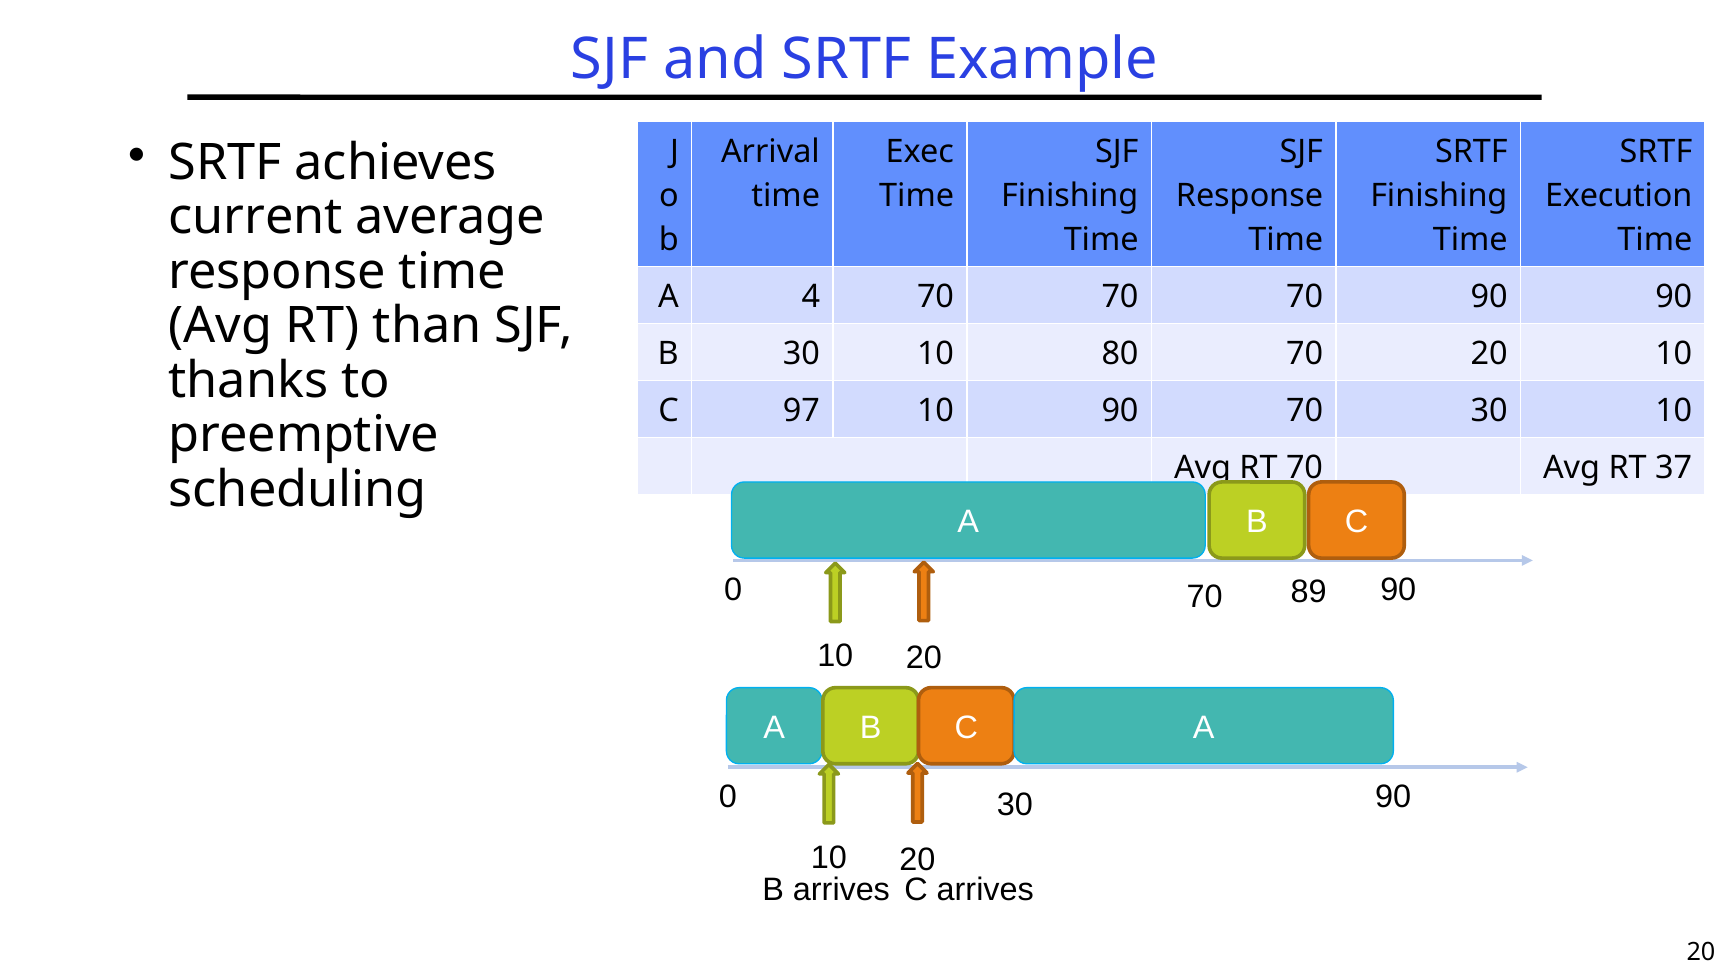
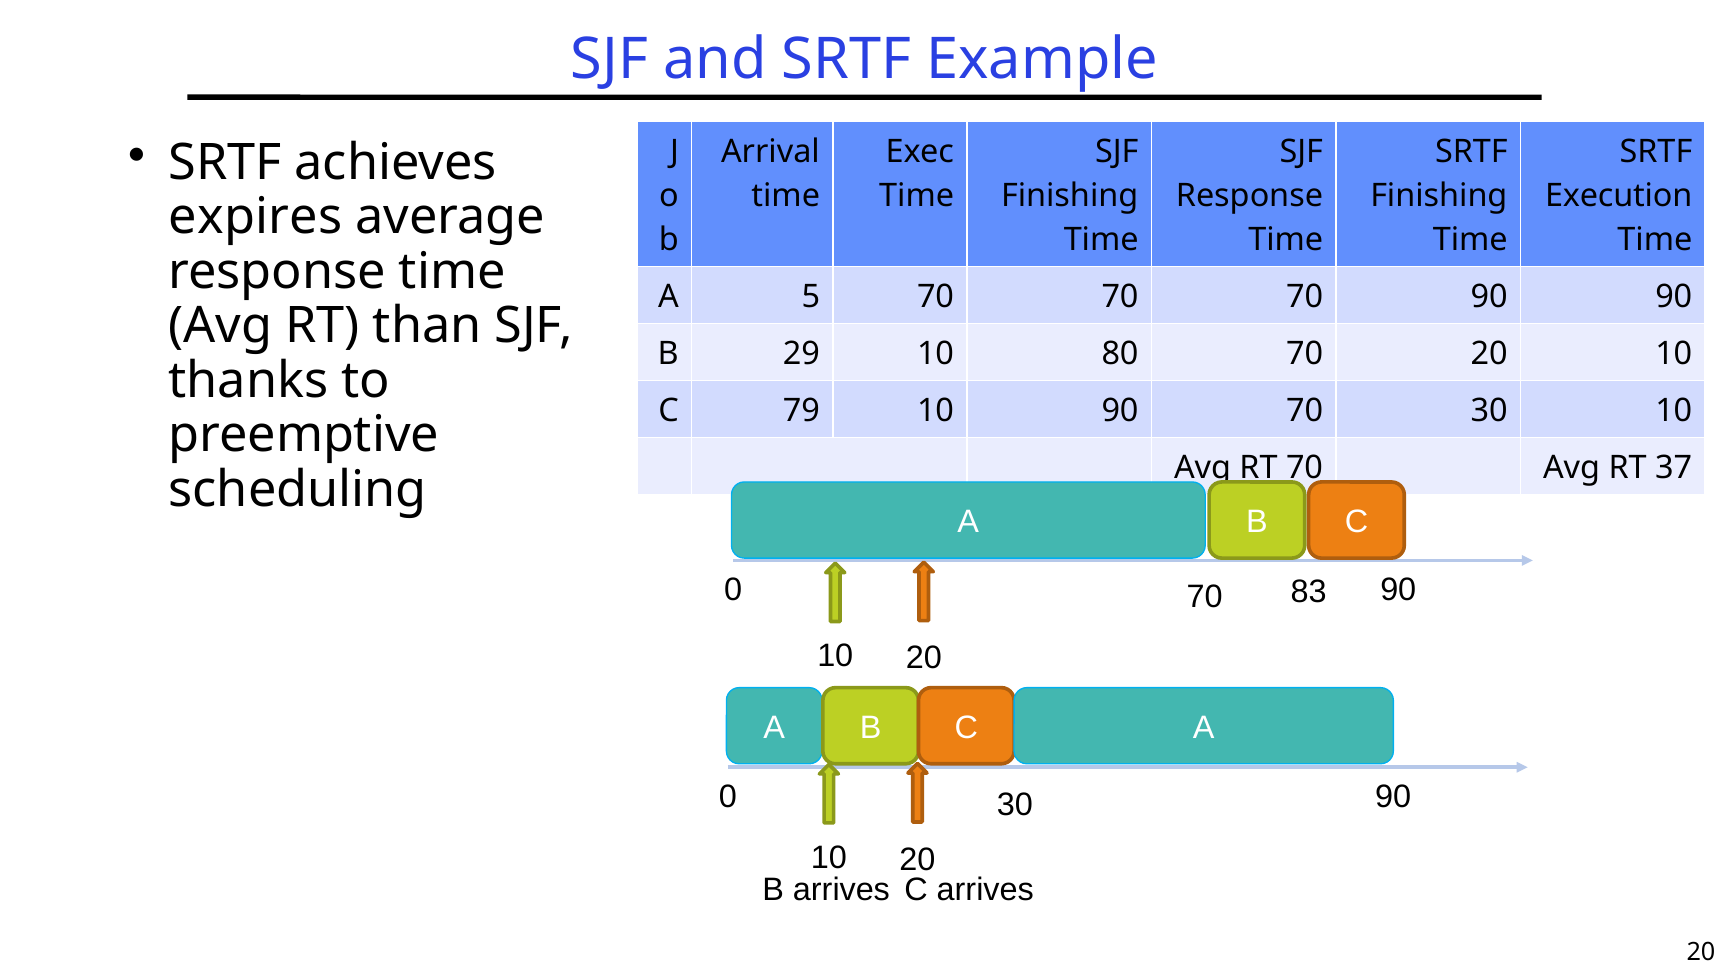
current: current -> expires (255, 217)
4: 4 -> 5 (811, 297)
B 30: 30 -> 29 (801, 354)
97: 97 -> 79 (801, 411)
89: 89 -> 83 (1309, 592)
